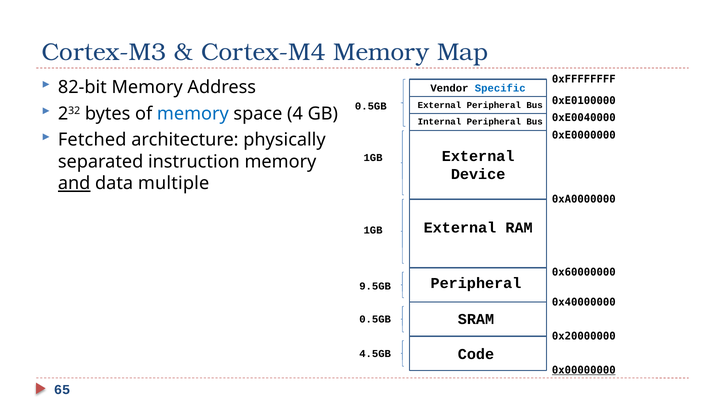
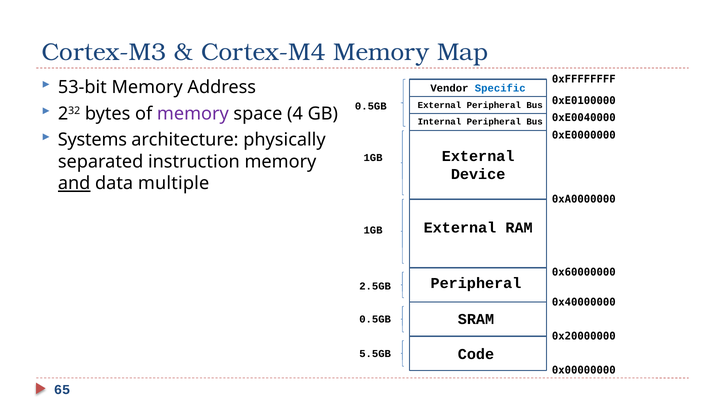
82-bit: 82-bit -> 53-bit (82, 87)
memory colour: blue -> purple (193, 114)
Fetched: Fetched -> Systems (92, 140)
9.5GB: 9.5GB -> 2.5GB (375, 286)
4.5GB: 4.5GB -> 5.5GB (375, 354)
0x00000000 underline: present -> none (584, 370)
